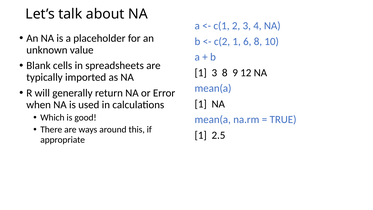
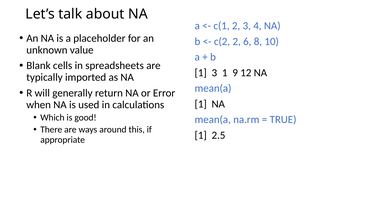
c(2 1: 1 -> 2 (237, 41)
3 8: 8 -> 1 (225, 73)
